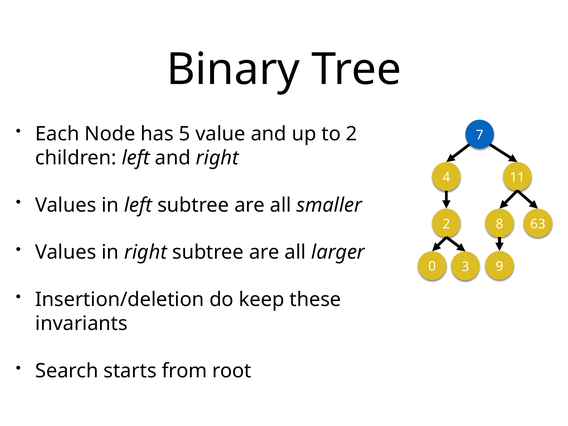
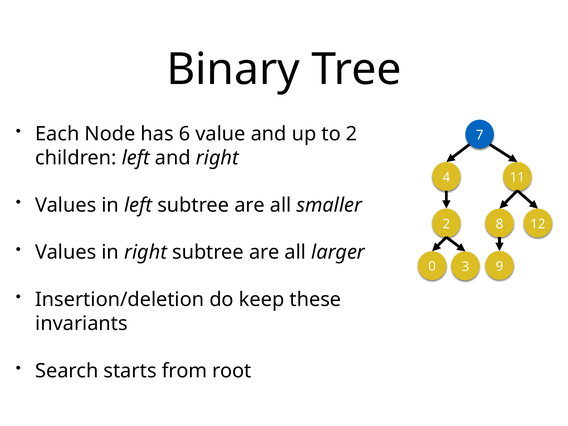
5: 5 -> 6 (185, 134)
63: 63 -> 12 (538, 224)
